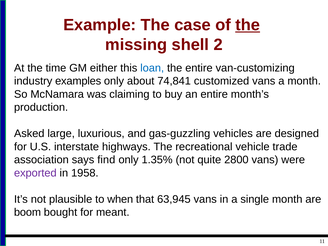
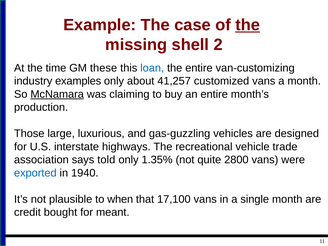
either: either -> these (104, 68)
74,841: 74,841 -> 41,257 (174, 81)
McNamara underline: none -> present (57, 94)
Asked: Asked -> Those (29, 134)
find: find -> told (106, 160)
exported colour: purple -> blue (35, 173)
1958: 1958 -> 1940 (85, 173)
63,945: 63,945 -> 17,100 (174, 199)
boom: boom -> credit (27, 212)
